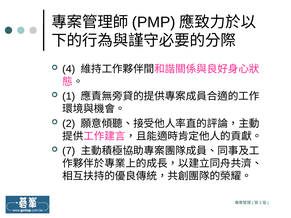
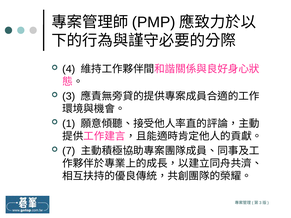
1: 1 -> 3 (69, 96)
2: 2 -> 1 (69, 124)
